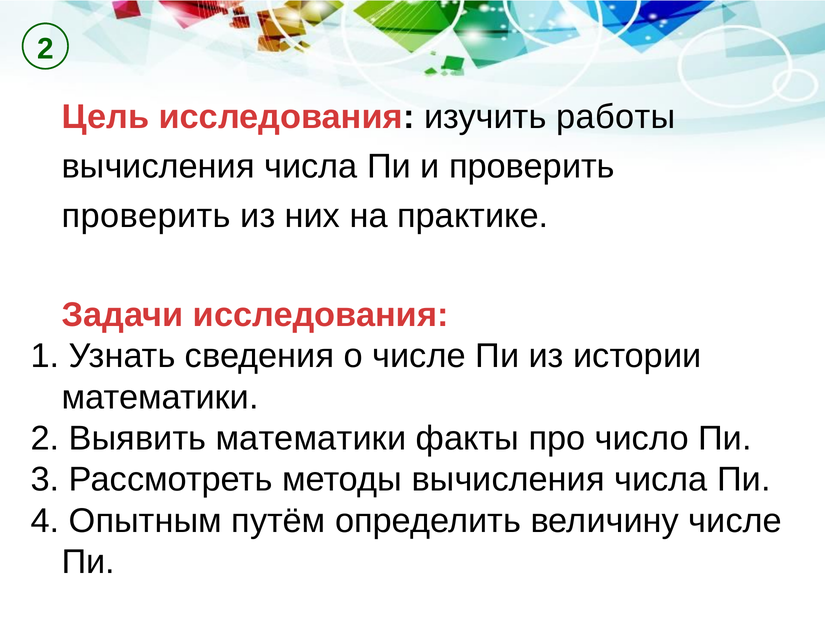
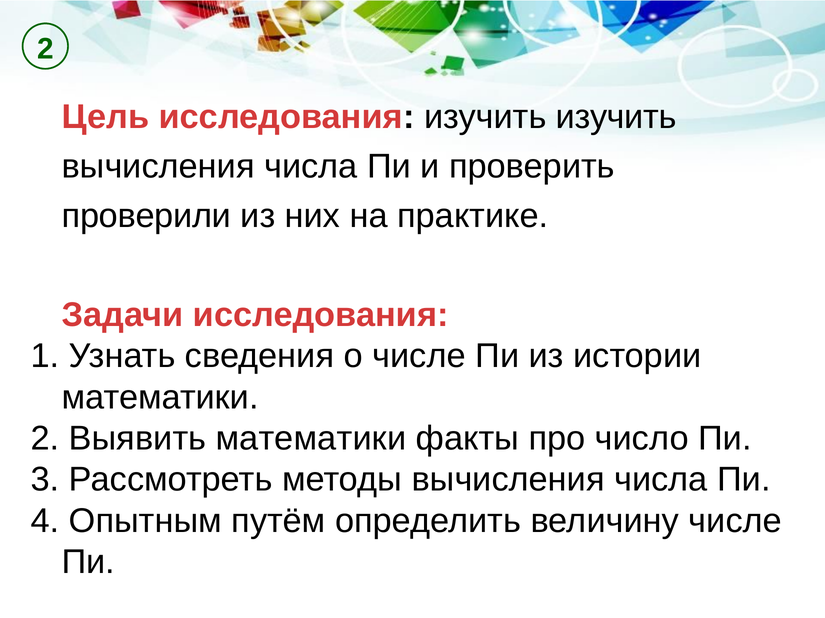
изучить работы: работы -> изучить (616, 117)
проверить: проверить -> проверили (146, 216)
